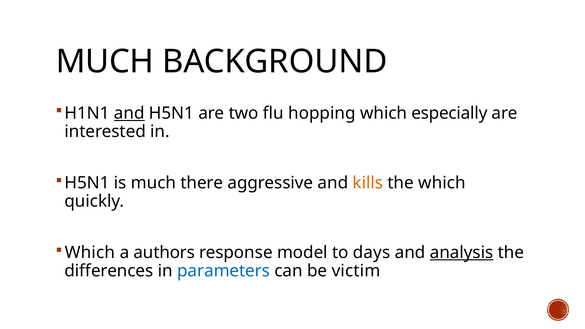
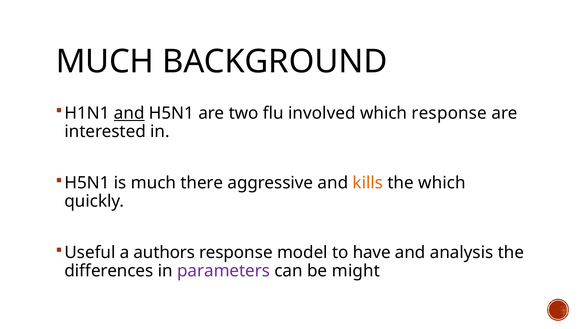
hopping: hopping -> involved (322, 113)
which especially: especially -> response (449, 113)
Which: Which -> Useful (90, 253)
days: days -> have (372, 253)
analysis underline: present -> none (462, 253)
parameters colour: blue -> purple (224, 271)
victim: victim -> might (356, 271)
